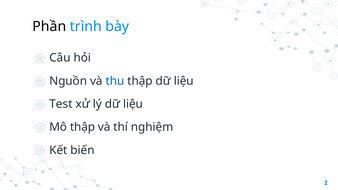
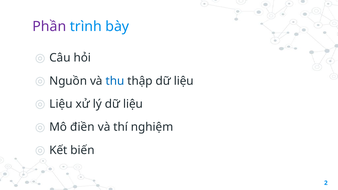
Phần colour: black -> purple (49, 27)
Test: Test -> Liệu (61, 104)
Mô thập: thập -> điền (82, 127)
